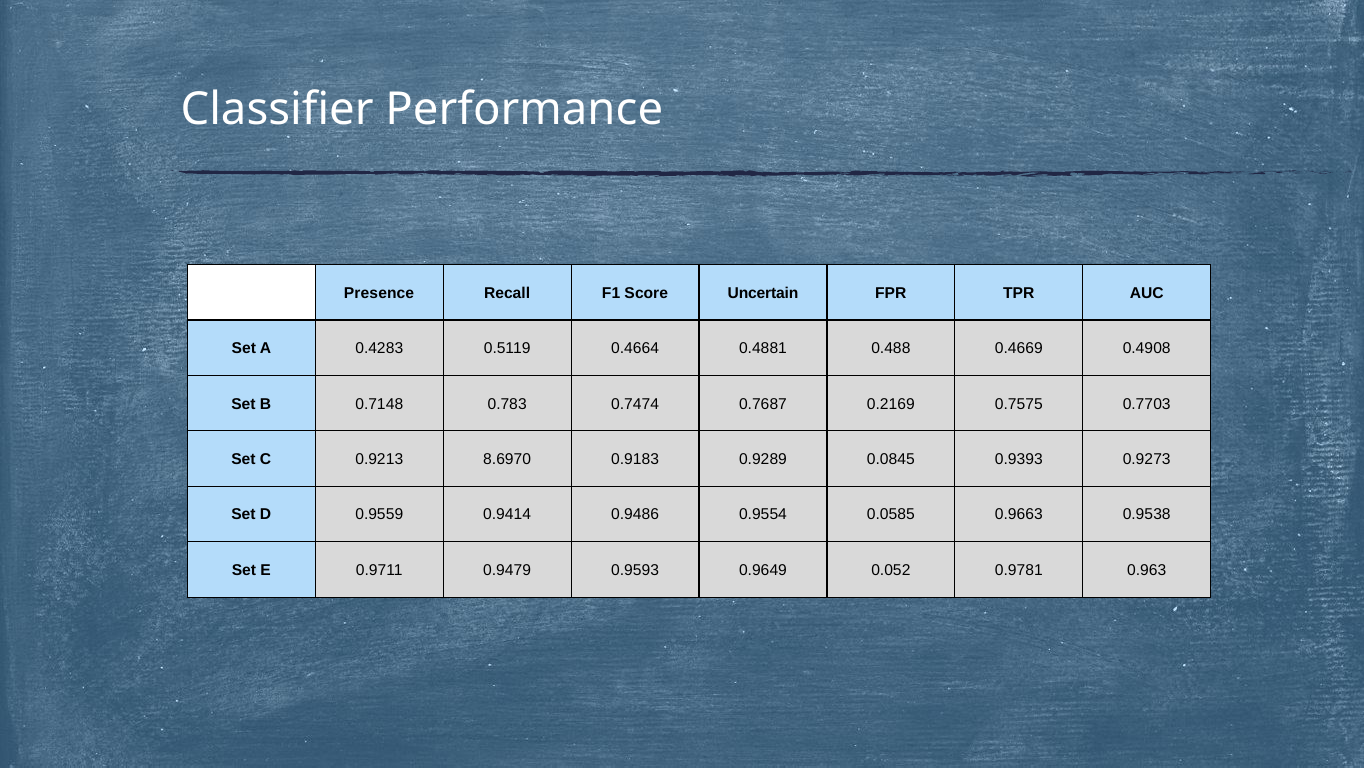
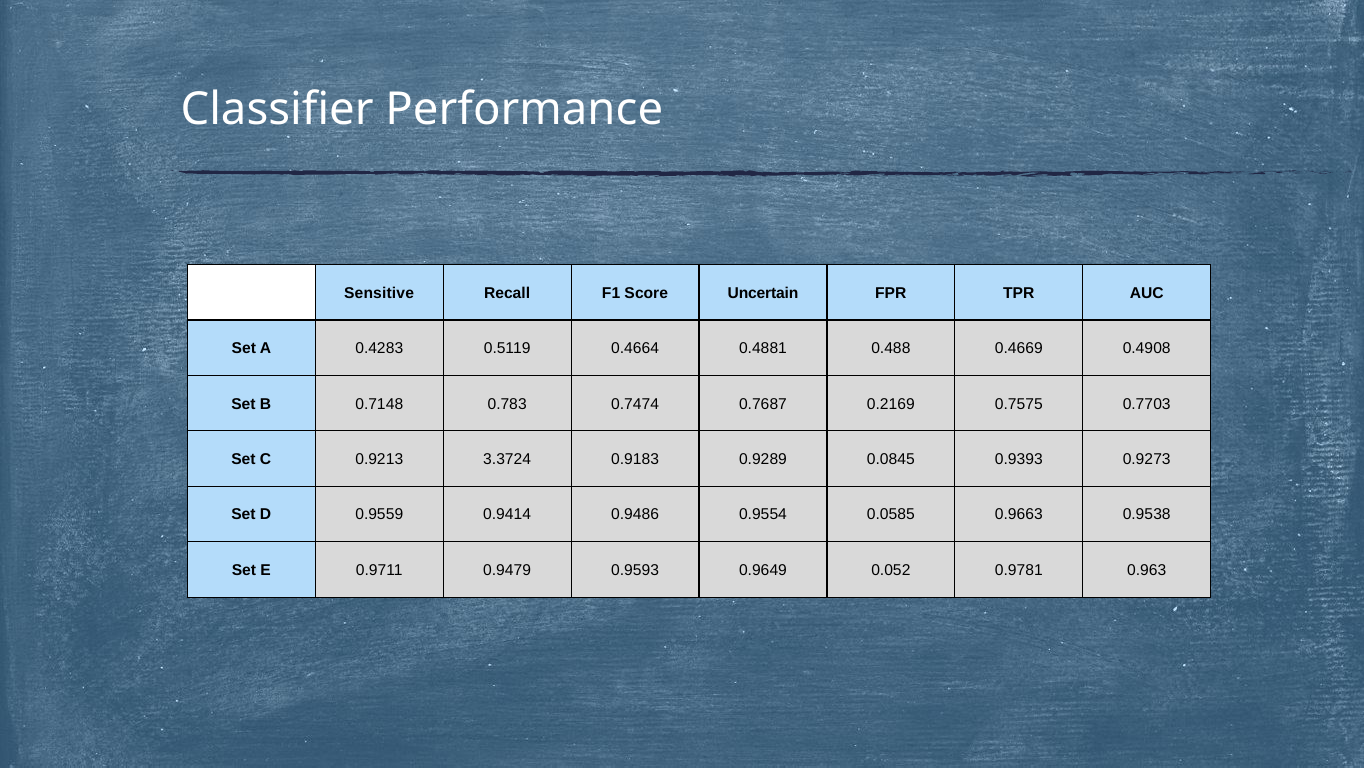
Presence: Presence -> Sensitive (379, 293)
8.6970: 8.6970 -> 3.3724 (507, 459)
